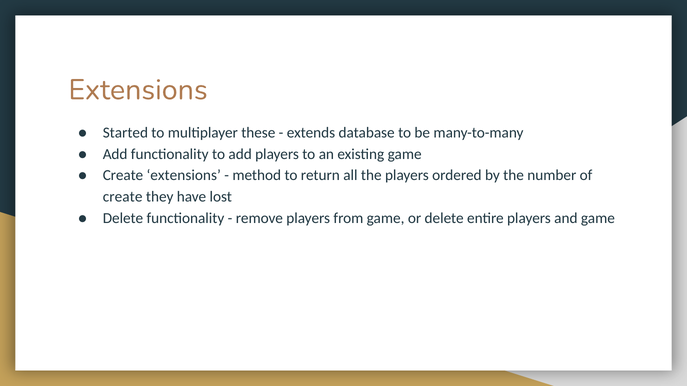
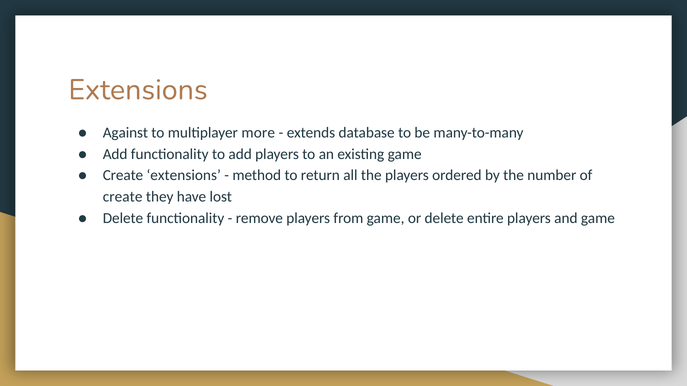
Started: Started -> Against (125, 133)
these: these -> more (258, 133)
